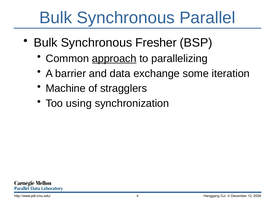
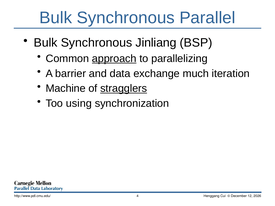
Fresher: Fresher -> Jinliang (156, 43)
some: some -> much (196, 74)
stragglers underline: none -> present (124, 89)
